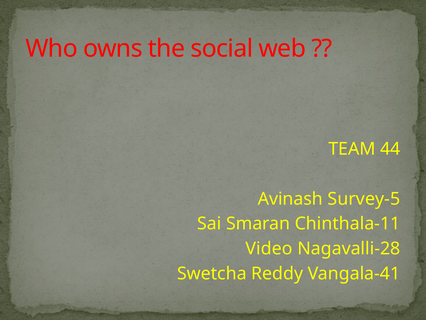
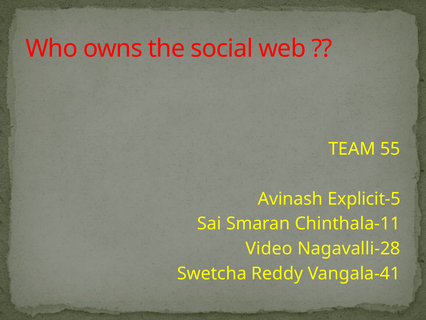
44: 44 -> 55 (390, 149)
Survey-5: Survey-5 -> Explicit-5 (364, 199)
